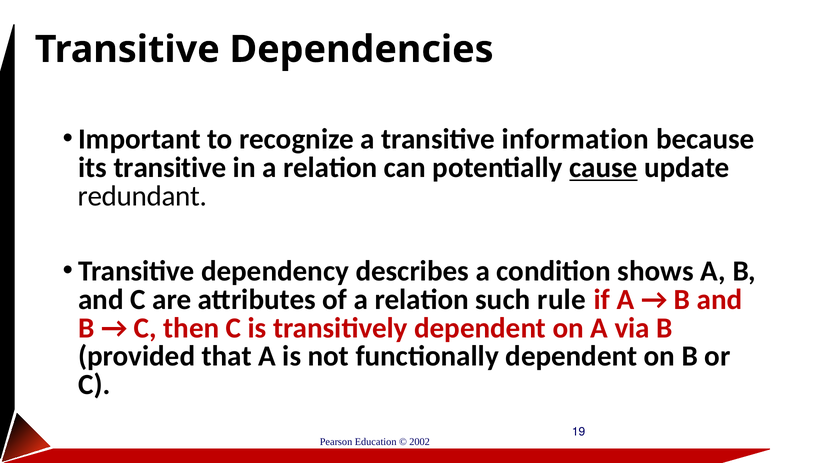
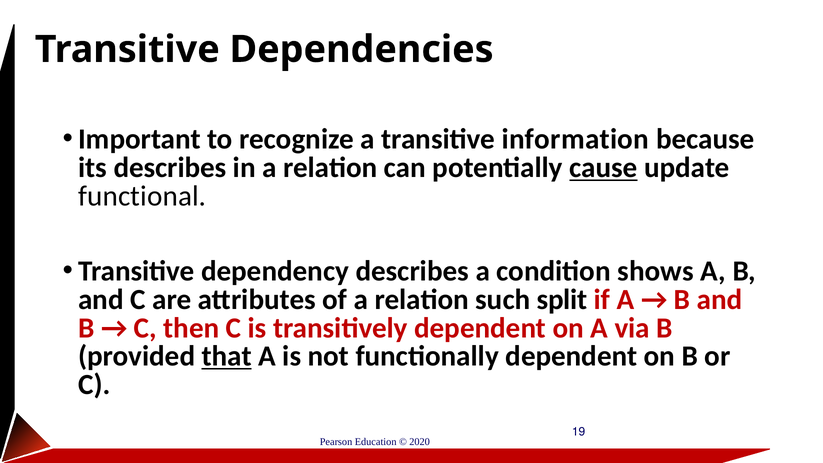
its transitive: transitive -> describes (170, 168)
redundant: redundant -> functional (142, 196)
rule: rule -> split (562, 300)
that underline: none -> present (227, 356)
2002: 2002 -> 2020 (420, 442)
